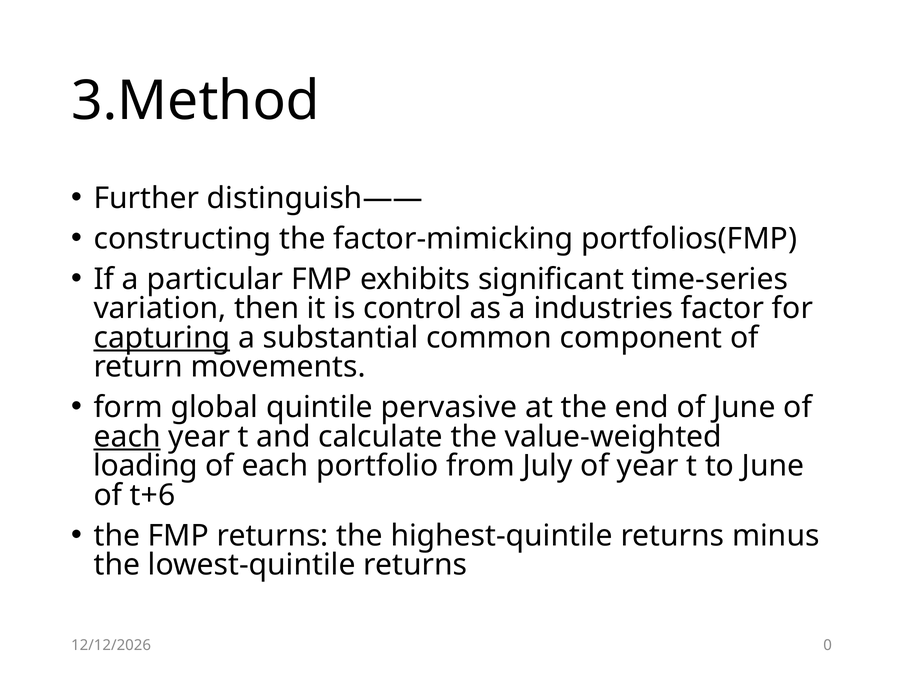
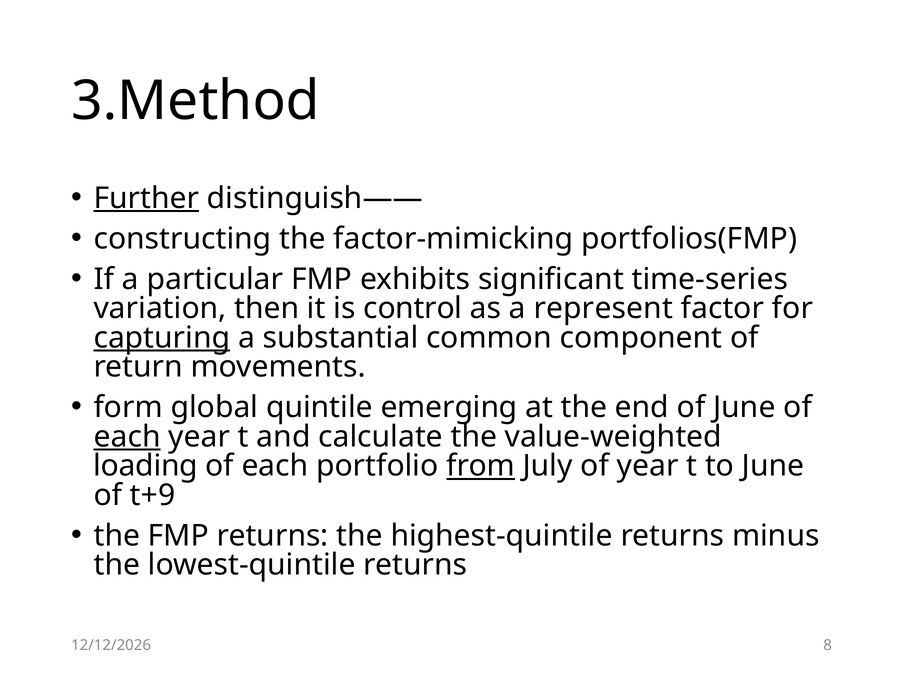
Further underline: none -> present (146, 198)
industries: industries -> represent (603, 309)
pervasive: pervasive -> emerging (449, 408)
from underline: none -> present (481, 466)
t+6: t+6 -> t+9 (153, 495)
0: 0 -> 8 (828, 646)
